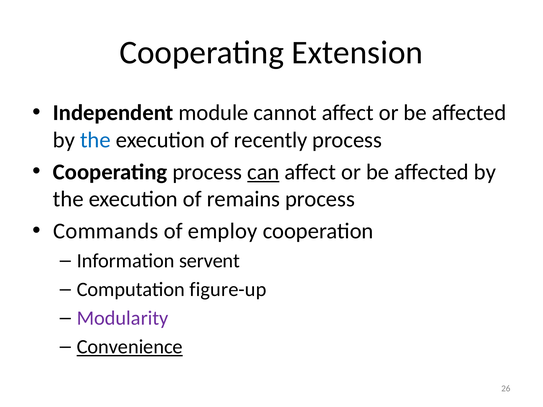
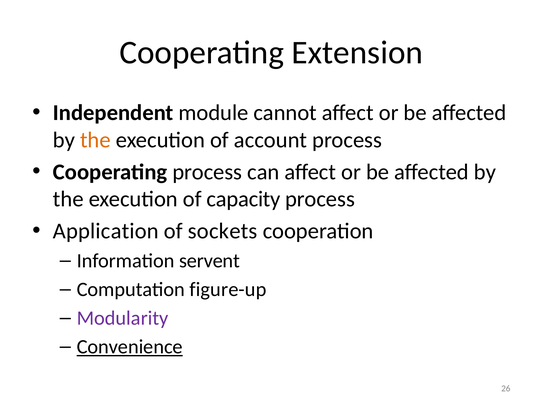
the colour: blue -> orange (95, 140)
recently: recently -> account (271, 140)
can underline: present -> none (263, 172)
remains: remains -> capacity (244, 199)
Commands: Commands -> Application (106, 231)
employ: employ -> sockets (223, 231)
